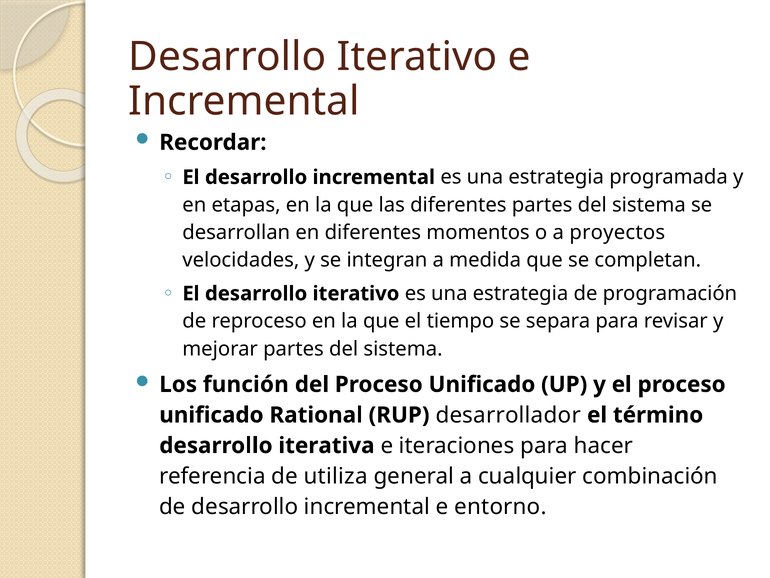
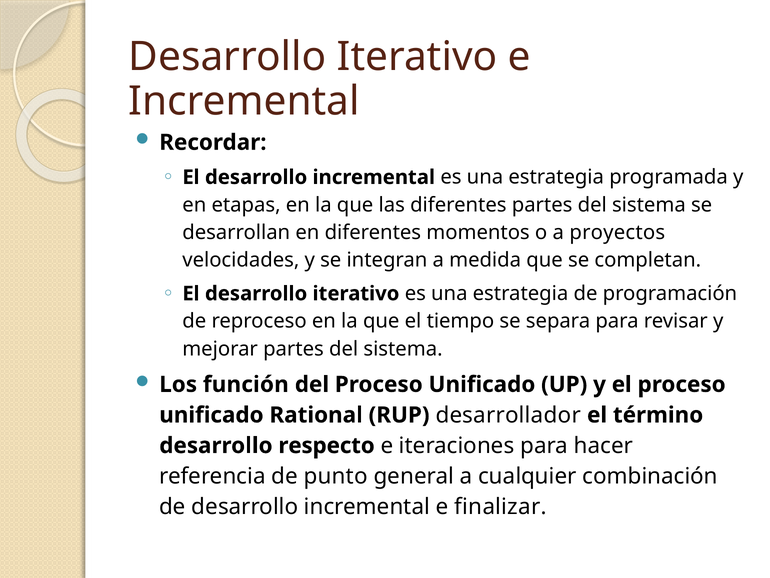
iterativa: iterativa -> respecto (327, 445)
utiliza: utiliza -> punto (336, 476)
entorno: entorno -> finalizar (501, 506)
